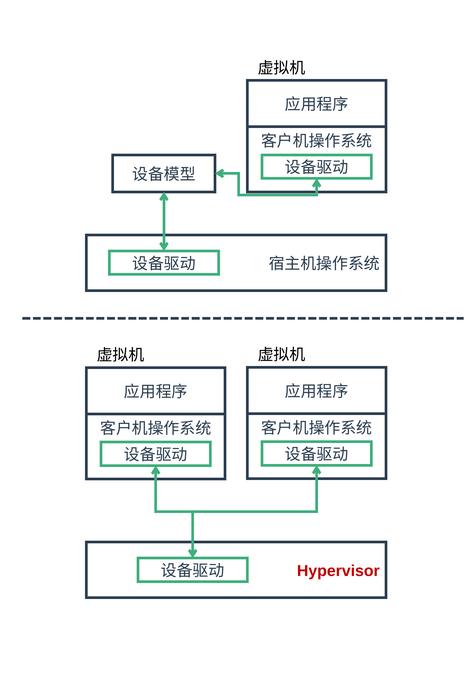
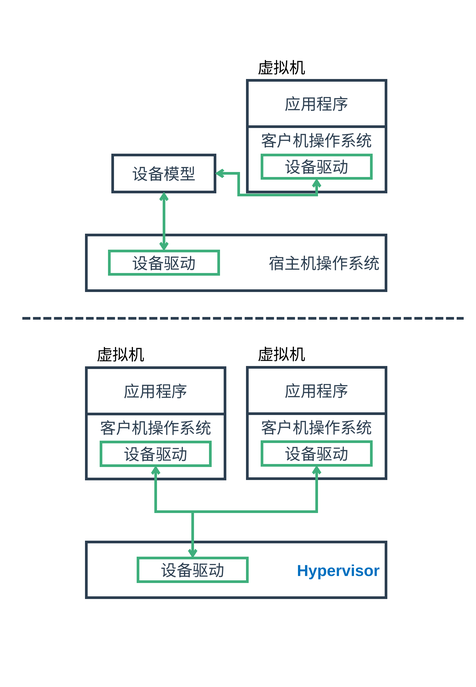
Hypervisor colour: red -> blue (338, 571)
